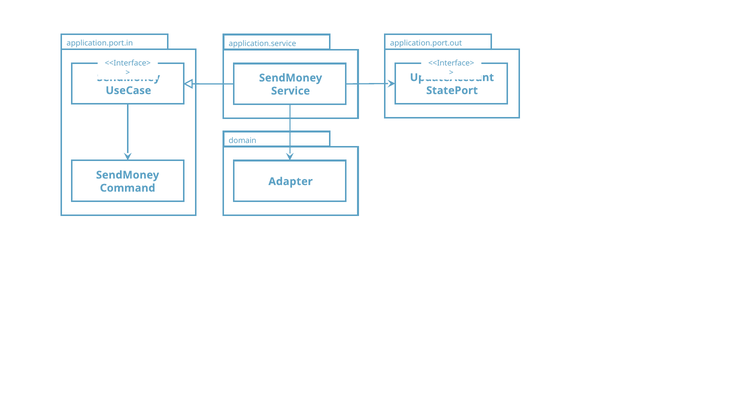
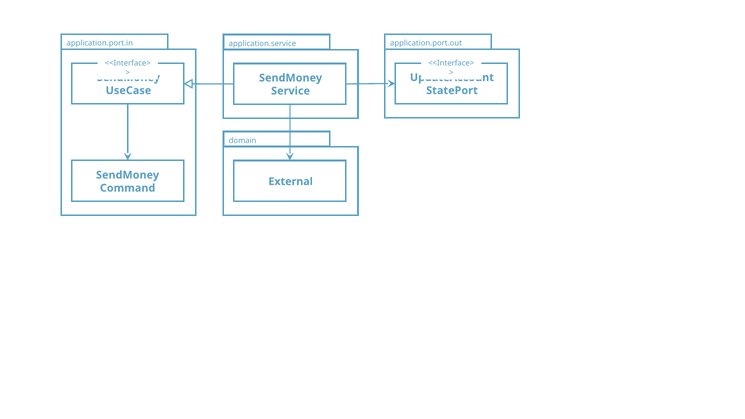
Adapter: Adapter -> External (291, 182)
